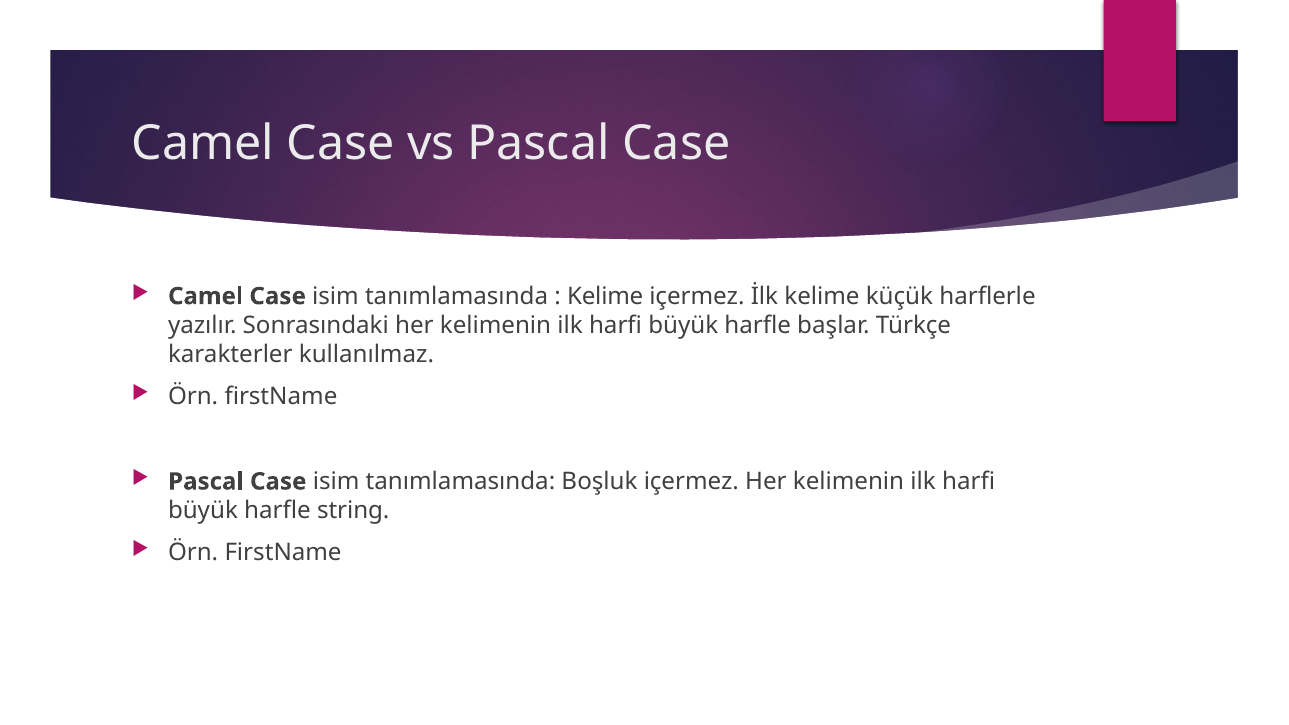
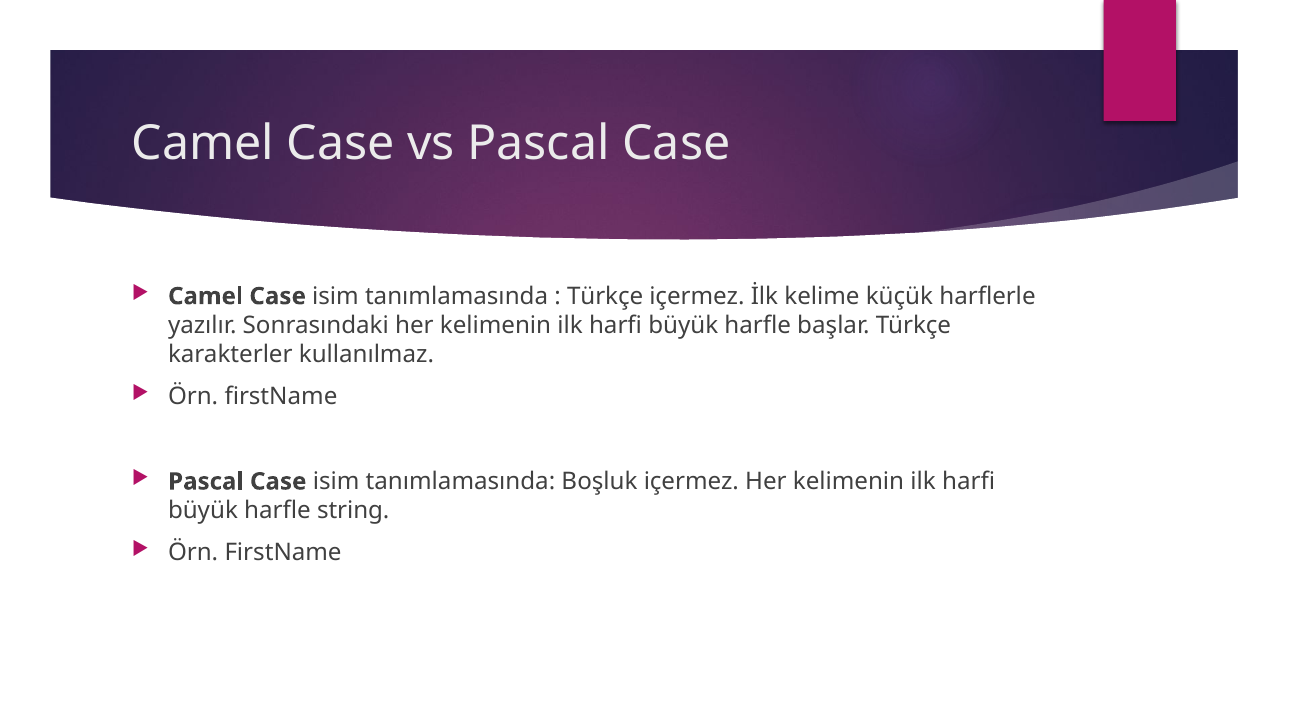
Kelime: Kelime -> Türkçe (605, 296)
